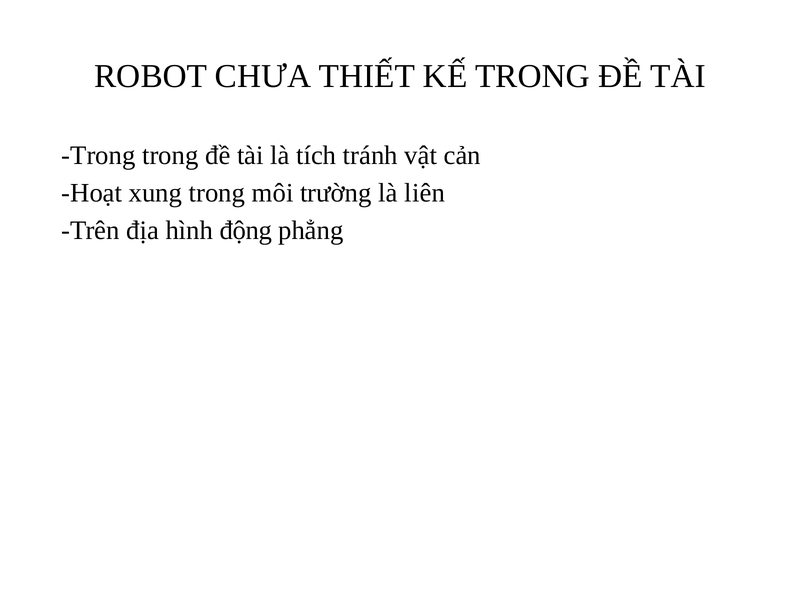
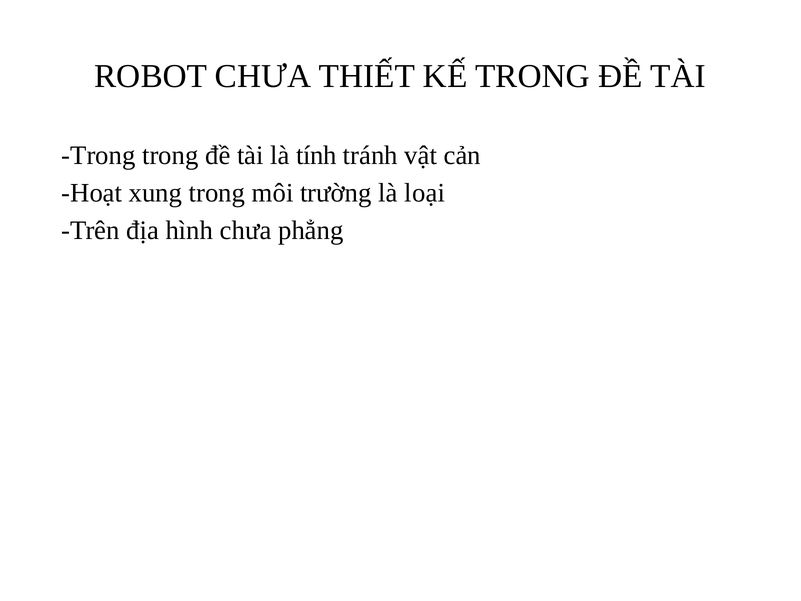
tích: tích -> tính (316, 155)
liên: liên -> loại (425, 193)
hình động: động -> chưa (246, 230)
